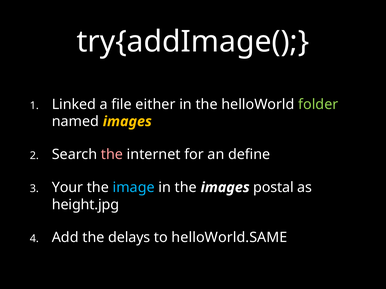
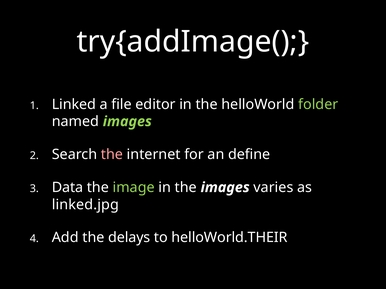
either: either -> editor (156, 104)
images colour: yellow -> light green (127, 122)
Your: Your -> Data (68, 188)
image colour: light blue -> light green (134, 188)
postal: postal -> varies (273, 188)
height.jpg: height.jpg -> linked.jpg (85, 205)
helloWorld.SAME: helloWorld.SAME -> helloWorld.THEIR (230, 238)
